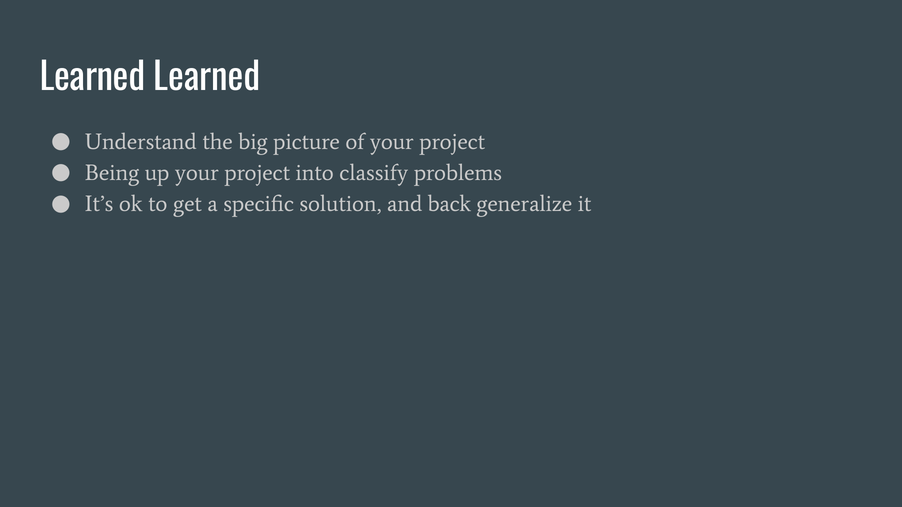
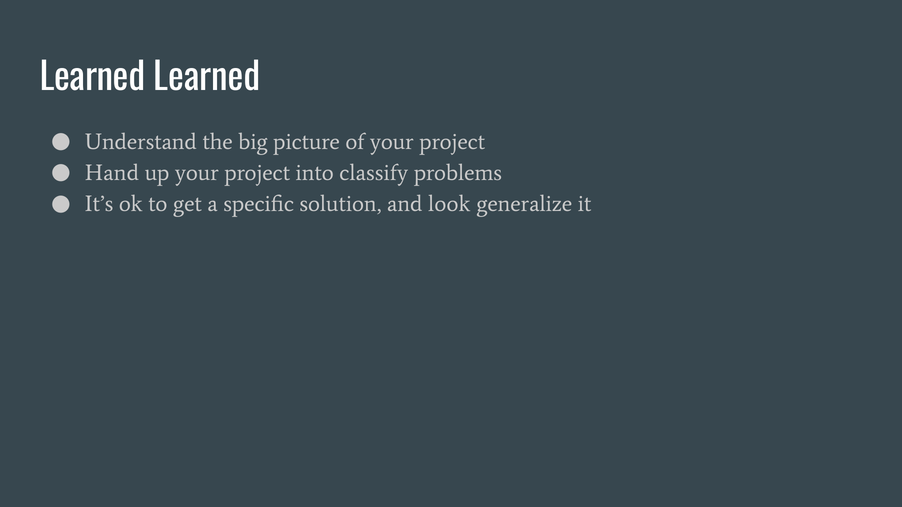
Being: Being -> Hand (112, 173)
back: back -> look (449, 204)
